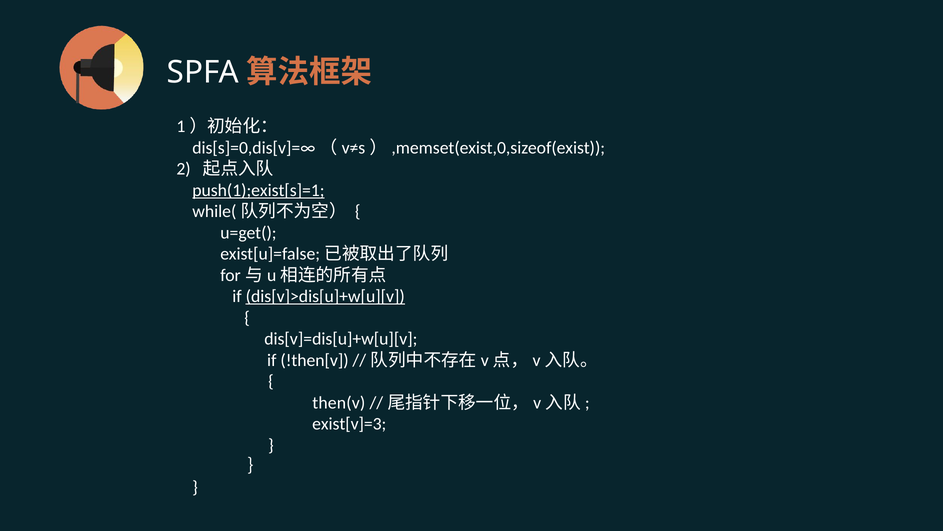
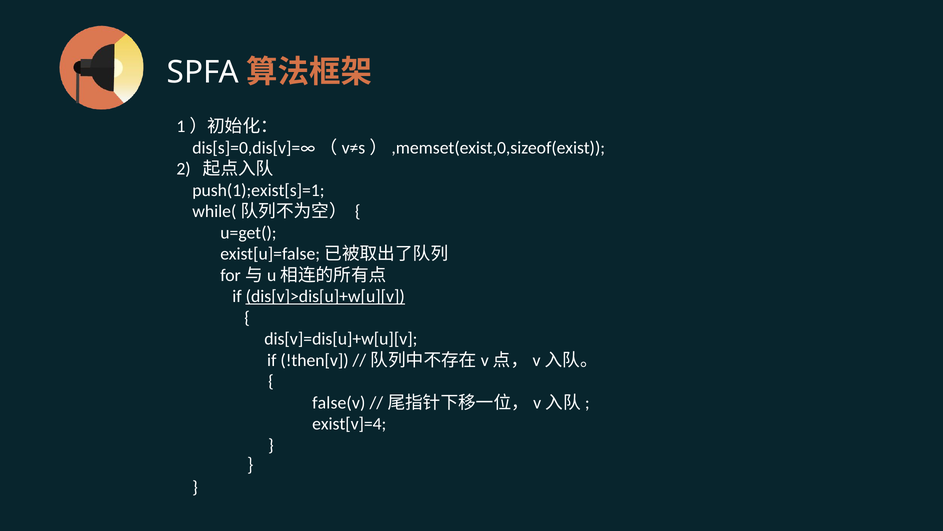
push(1);exist[s]=1 underline: present -> none (258, 190)
then(v: then(v -> false(v (339, 402)
exist[v]=3: exist[v]=3 -> exist[v]=4 (349, 423)
